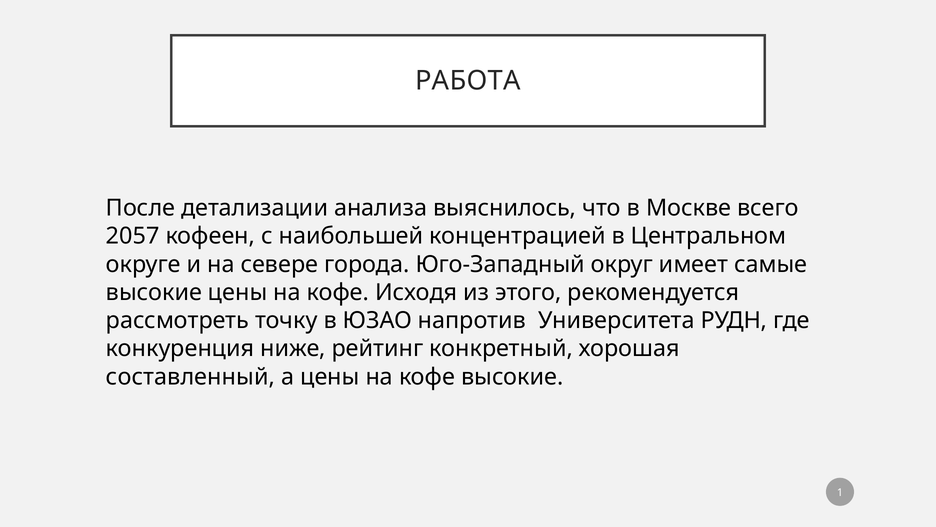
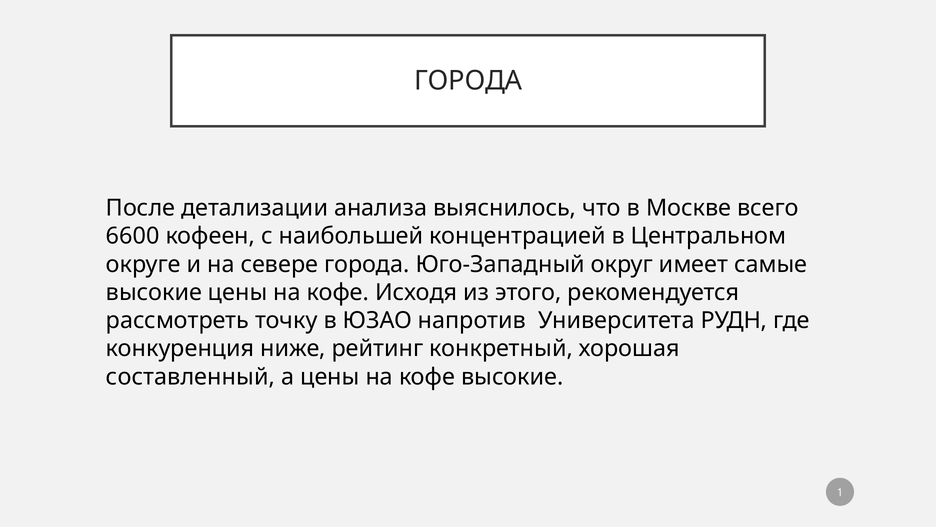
РАБОТА: РАБОТА -> ГОРОДА (468, 81)
2057: 2057 -> 6600 (133, 236)
